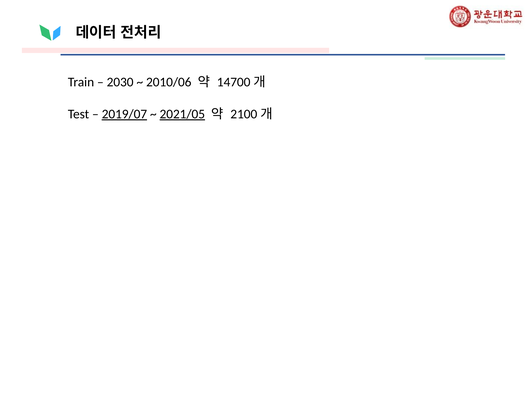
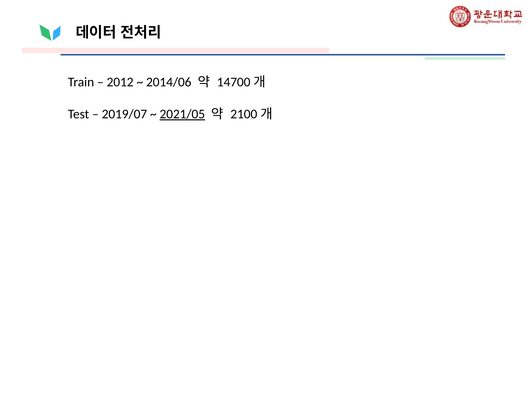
2030: 2030 -> 2012 (120, 82)
2010/06: 2010/06 -> 2014/06 (169, 82)
2019/07 underline: present -> none (124, 114)
